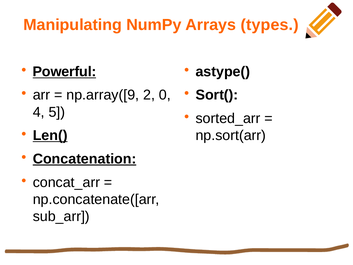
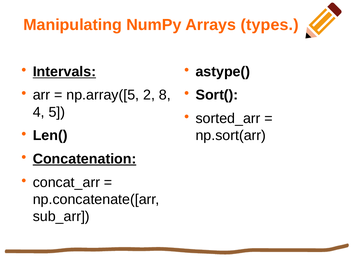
Powerful: Powerful -> Intervals (64, 71)
np.array([9: np.array([9 -> np.array([5 (103, 95)
0: 0 -> 8 (165, 95)
Len( underline: present -> none (50, 135)
